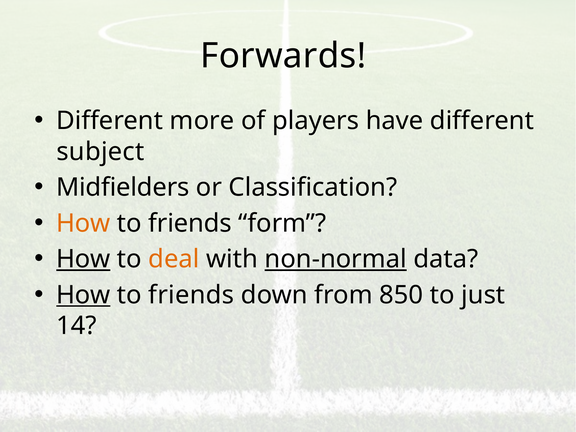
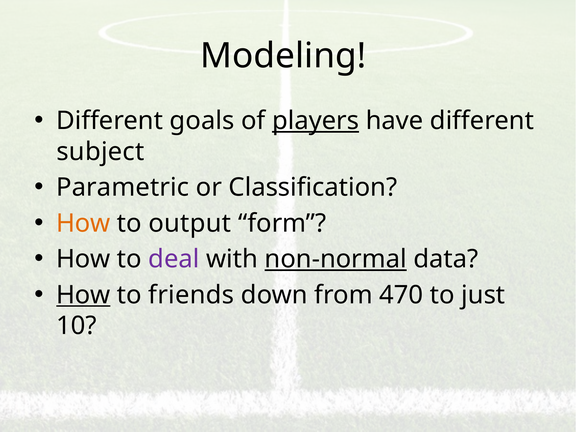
Forwards: Forwards -> Modeling (283, 56)
more: more -> goals (202, 121)
players underline: none -> present (316, 121)
Midfielders: Midfielders -> Parametric (123, 187)
friends: friends -> output (190, 223)
How underline: present -> none (83, 259)
deal colour: orange -> purple (174, 259)
850: 850 -> 470 (401, 295)
14: 14 -> 10 (76, 326)
